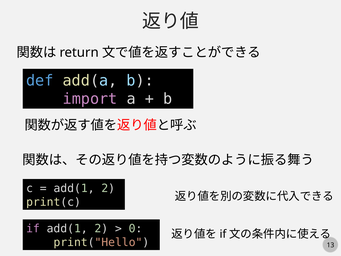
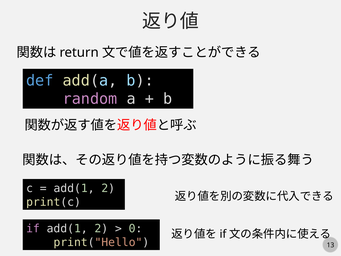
import: import -> random (90, 99)
